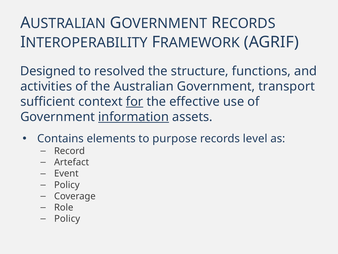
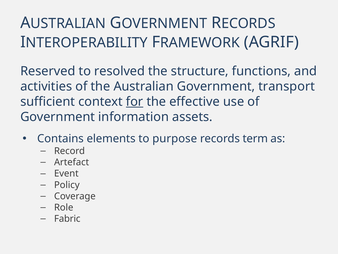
Designed: Designed -> Reserved (48, 71)
information underline: present -> none (134, 117)
level: level -> term (255, 138)
Policy: Policy -> Fabric (67, 218)
